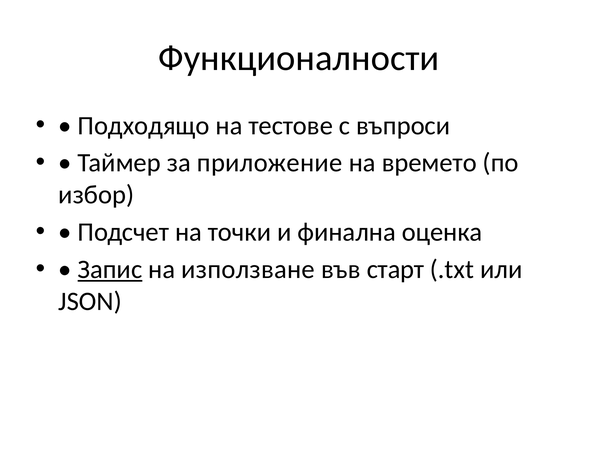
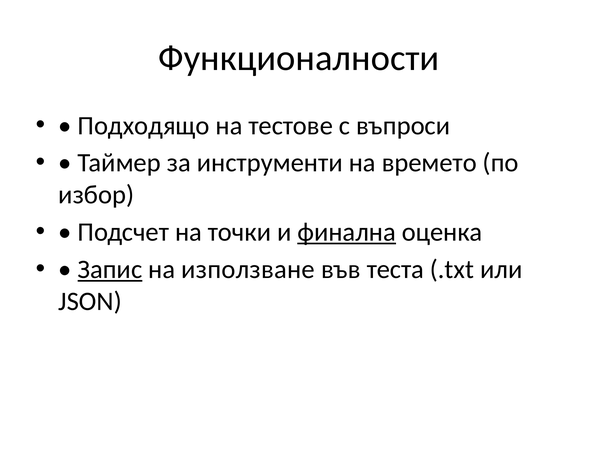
приложение: приложение -> инструменти (270, 163)
финална underline: none -> present (347, 232)
старт: старт -> теста (395, 269)
